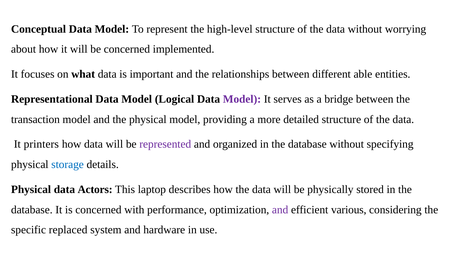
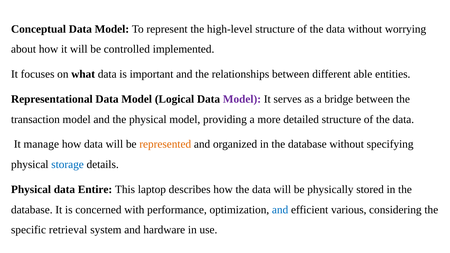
be concerned: concerned -> controlled (127, 49)
printers: printers -> manage (41, 144)
represented colour: purple -> orange (165, 144)
Actors: Actors -> Entire (95, 190)
and colour: purple -> blue (280, 210)
replaced: replaced -> retrieval (68, 230)
